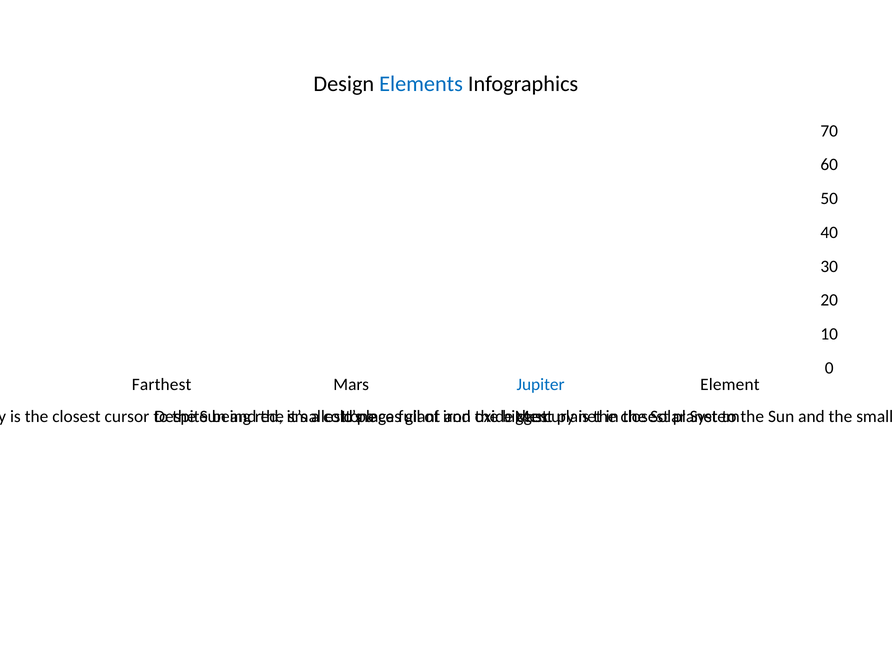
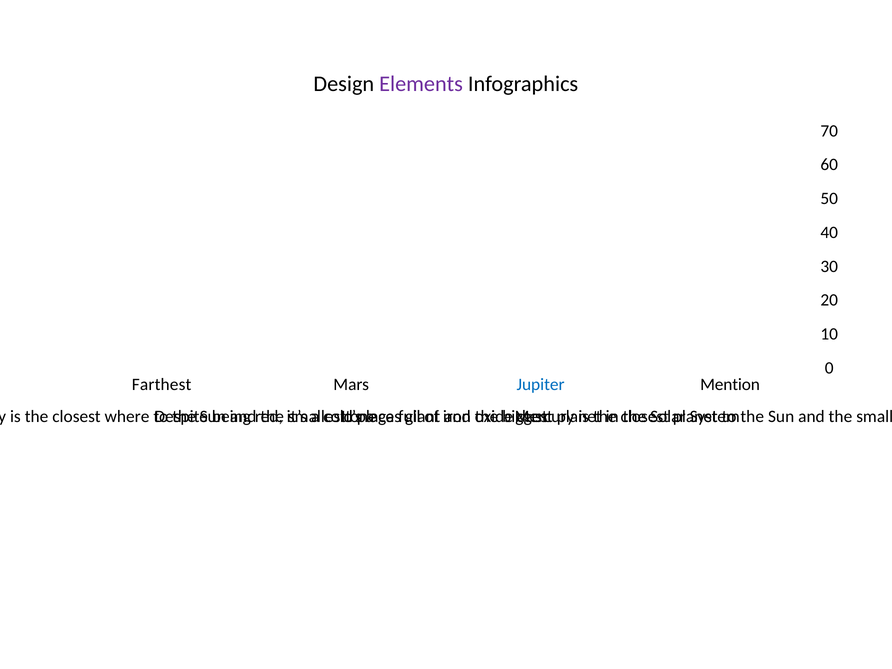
Elements colour: blue -> purple (421, 84)
Element: Element -> Mention (730, 384)
cursor: cursor -> where (127, 416)
